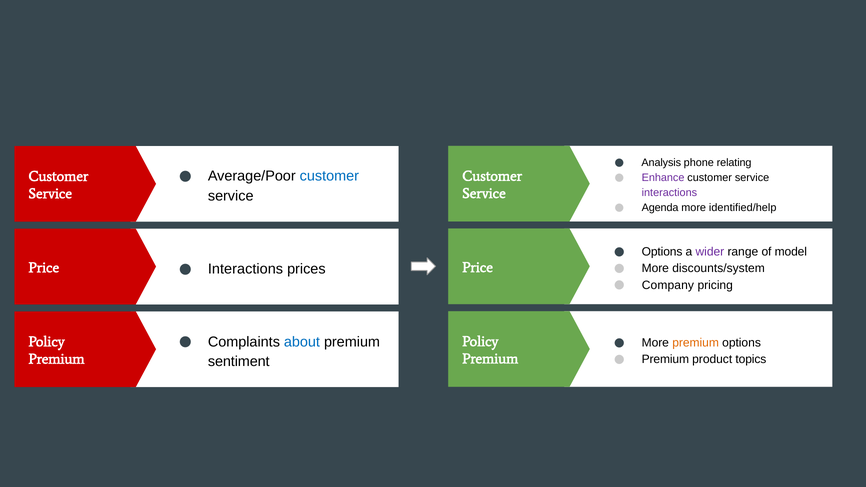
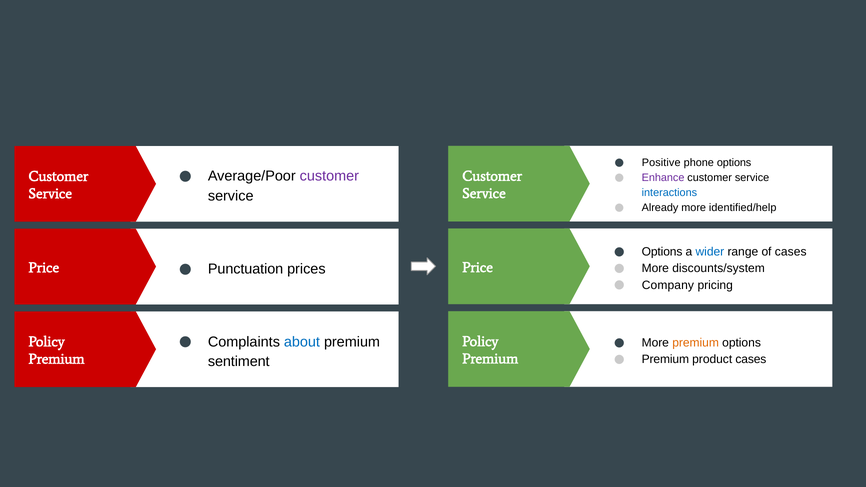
Analysis: Analysis -> Positive (661, 163)
phone relating: relating -> options (734, 163)
customer colour: blue -> purple (329, 176)
interactions colour: purple -> blue (669, 193)
Agenda: Agenda -> Already (660, 208)
wider colour: purple -> blue (710, 252)
of model: model -> cases (791, 252)
Interactions: Interactions -> Punctuation (246, 269)
product topics: topics -> cases (751, 359)
